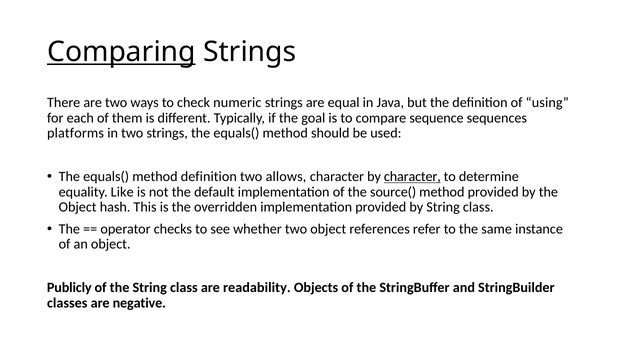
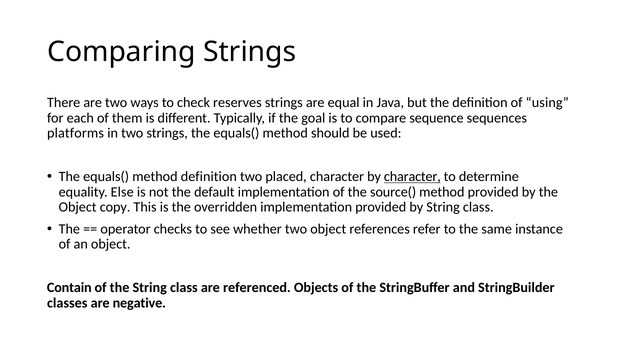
Comparing underline: present -> none (121, 52)
numeric: numeric -> reserves (237, 102)
allows: allows -> placed (286, 176)
Like: Like -> Else (122, 192)
hash: hash -> copy (115, 207)
Publicly: Publicly -> Contain (69, 287)
readability: readability -> referenced (257, 287)
